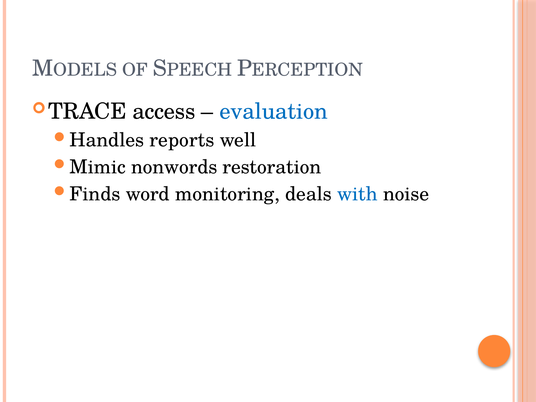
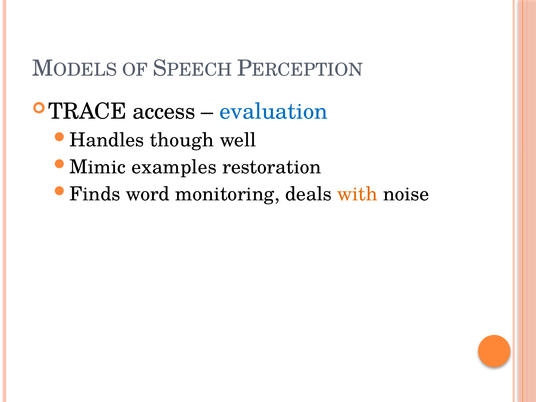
reports: reports -> though (182, 140)
nonwords: nonwords -> examples (174, 167)
with colour: blue -> orange (357, 194)
